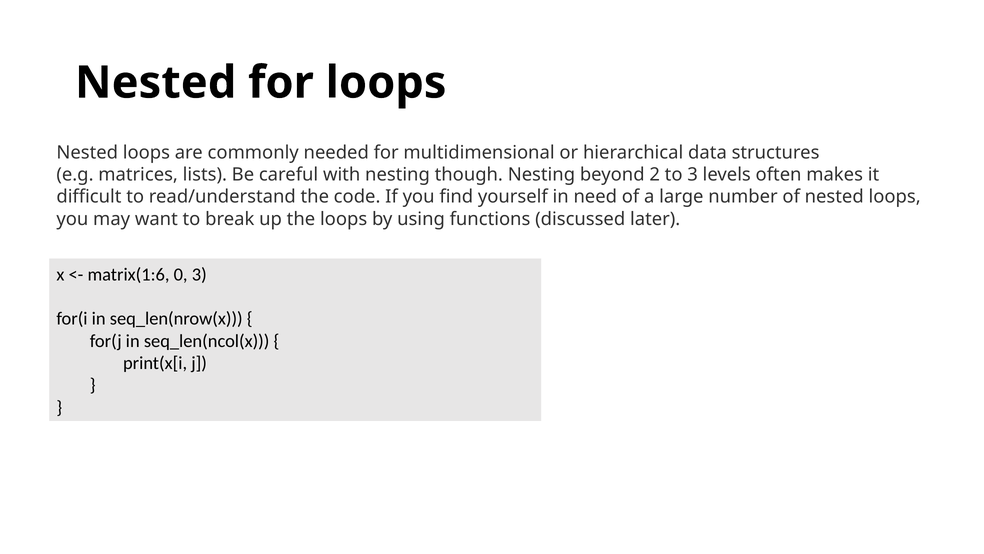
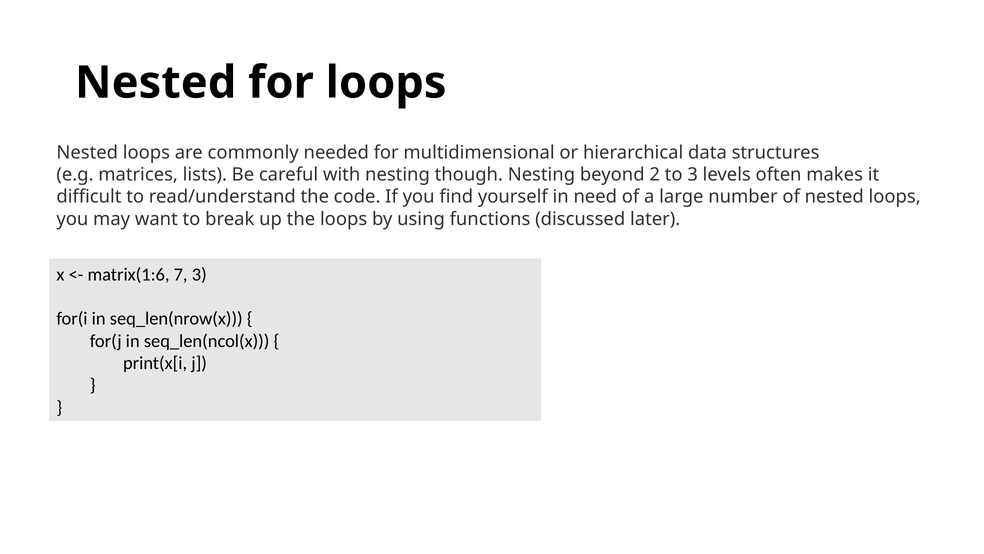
0: 0 -> 7 (181, 274)
